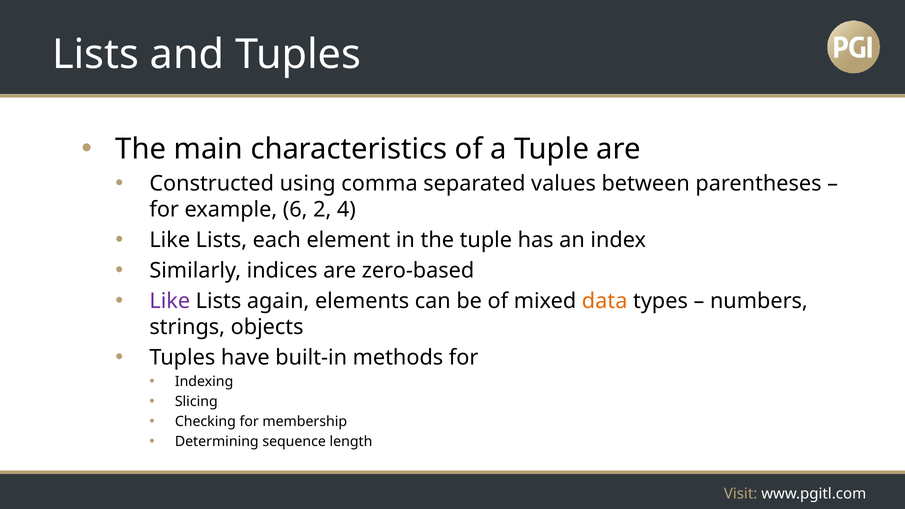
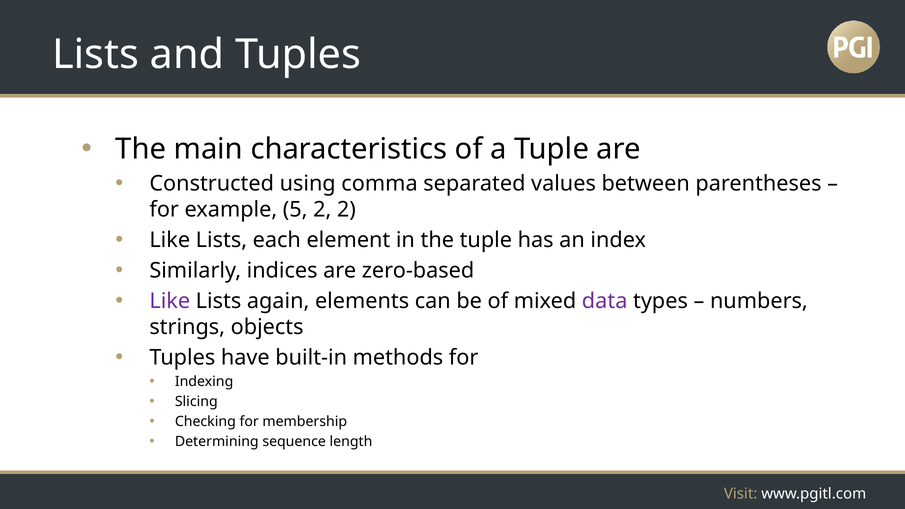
6: 6 -> 5 (295, 210)
2 4: 4 -> 2 (346, 210)
data colour: orange -> purple (605, 301)
